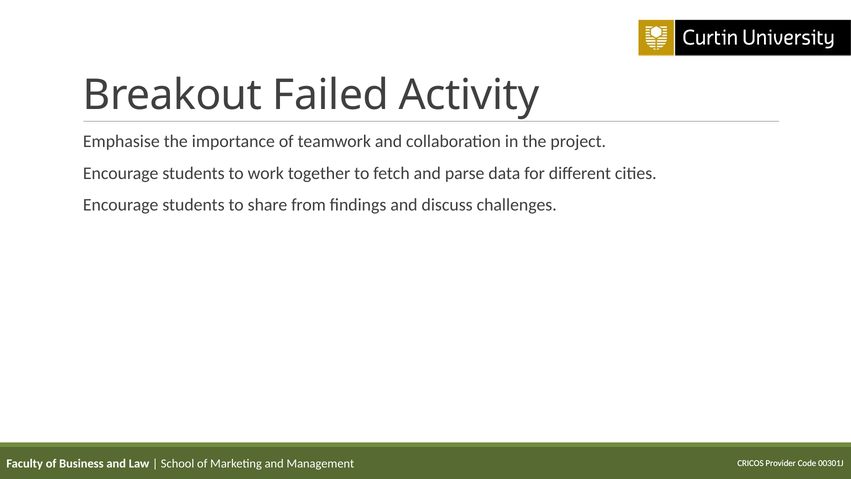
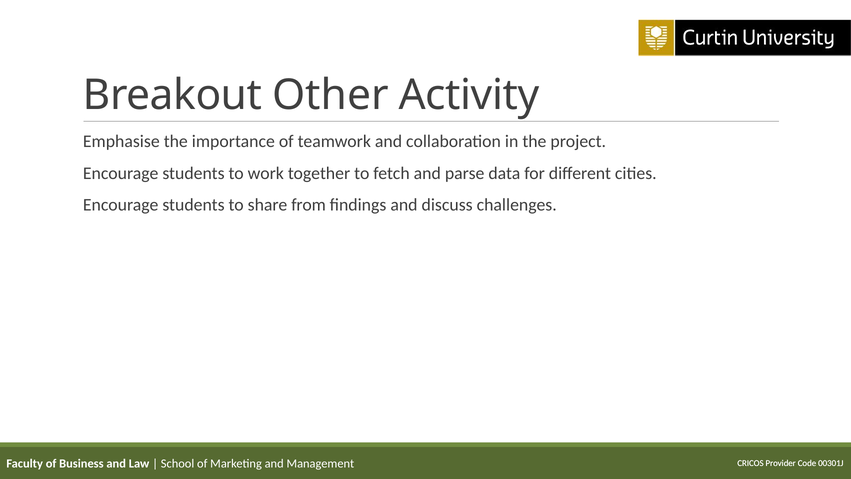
Failed: Failed -> Other (330, 95)
